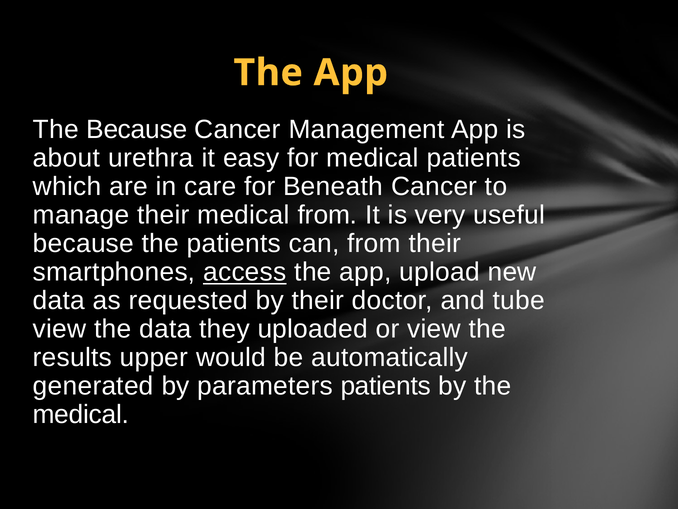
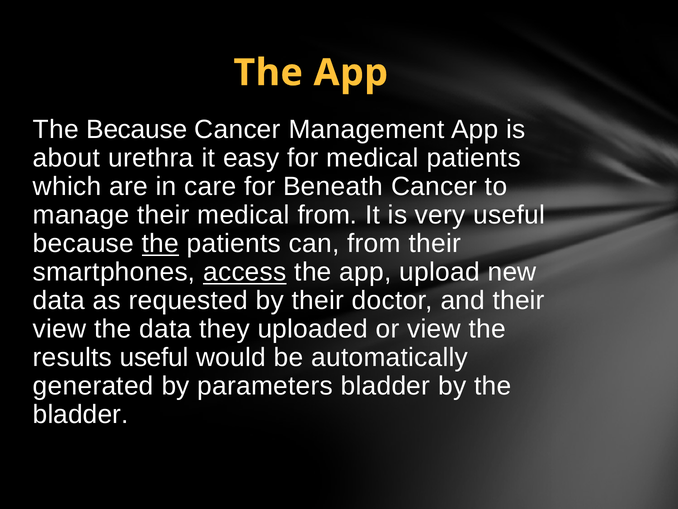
the underline: none -> present (160, 243)
and tube: tube -> their (519, 300)
results upper: upper -> useful (154, 357)
parameters patients: patients -> bladder (386, 386)
medical: medical -> bladder (81, 414)
